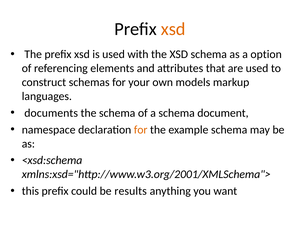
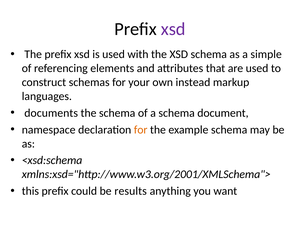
xsd colour: orange -> purple (173, 29)
option: option -> simple (266, 54)
models: models -> instead (193, 82)
